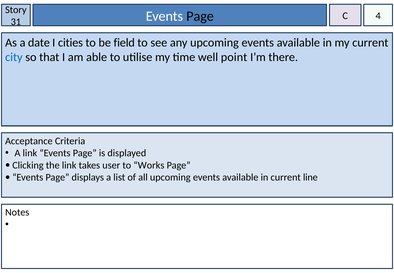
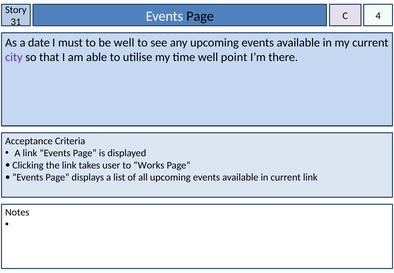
cities: cities -> must (70, 43)
be field: field -> well (124, 43)
city colour: blue -> purple (14, 57)
current line: line -> link (310, 177)
